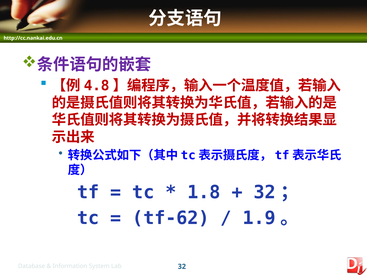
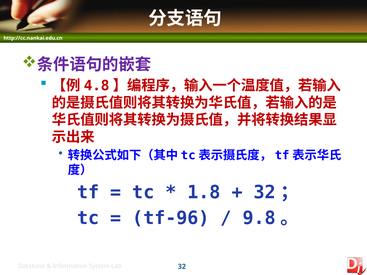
tf-62: tf-62 -> tf-96 (171, 218)
1.9: 1.9 -> 9.8 (259, 218)
